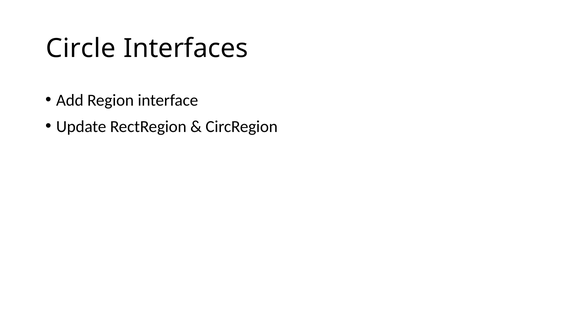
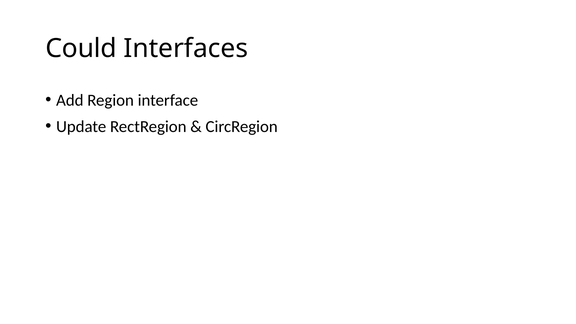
Circle: Circle -> Could (81, 48)
